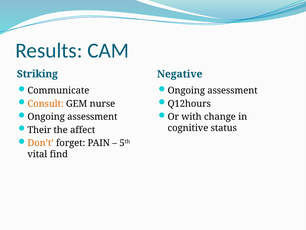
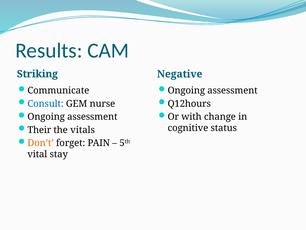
Consult colour: orange -> blue (46, 103)
affect: affect -> vitals (83, 130)
find: find -> stay (59, 154)
